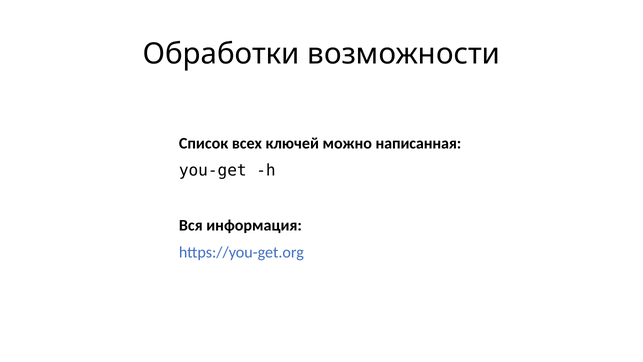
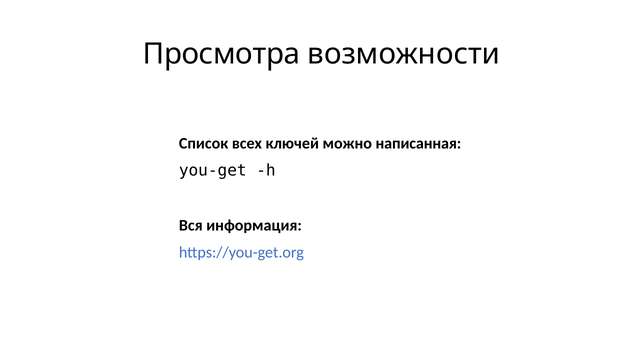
Обработки: Обработки -> Просмотра (221, 54)
